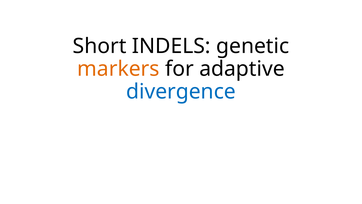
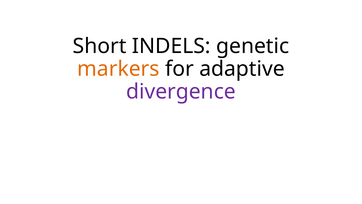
divergence colour: blue -> purple (181, 92)
